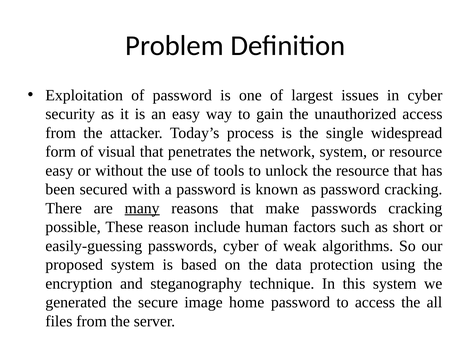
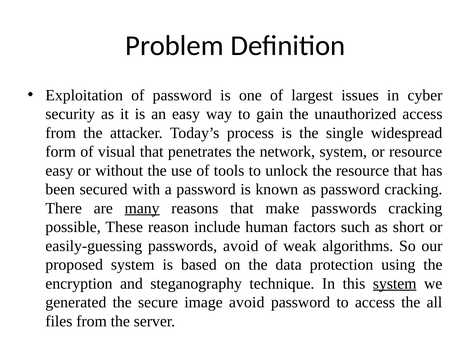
passwords cyber: cyber -> avoid (241, 246)
system underline: none -> present (395, 284)
image home: home -> avoid (247, 303)
